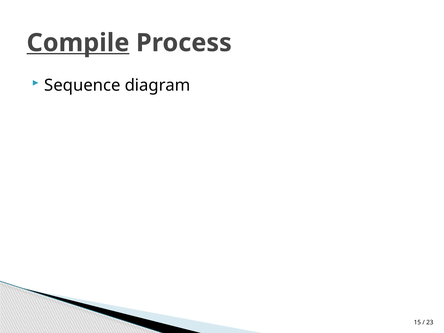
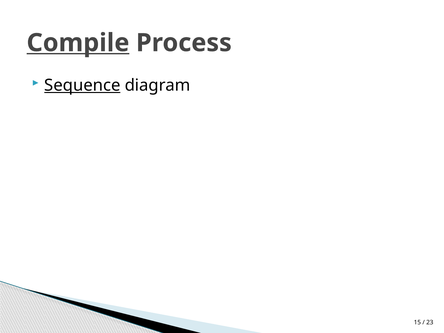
Sequence underline: none -> present (82, 85)
